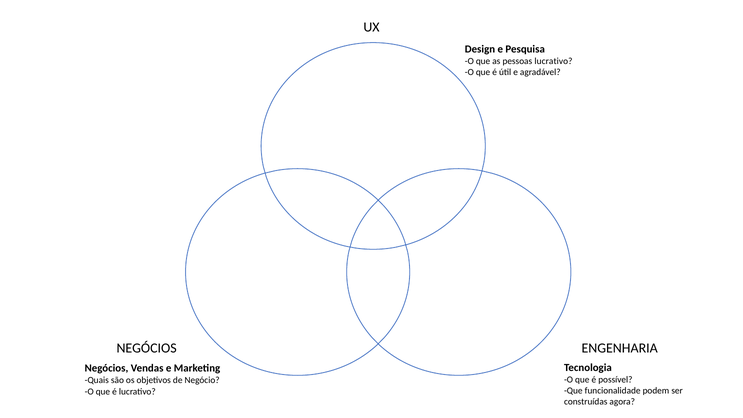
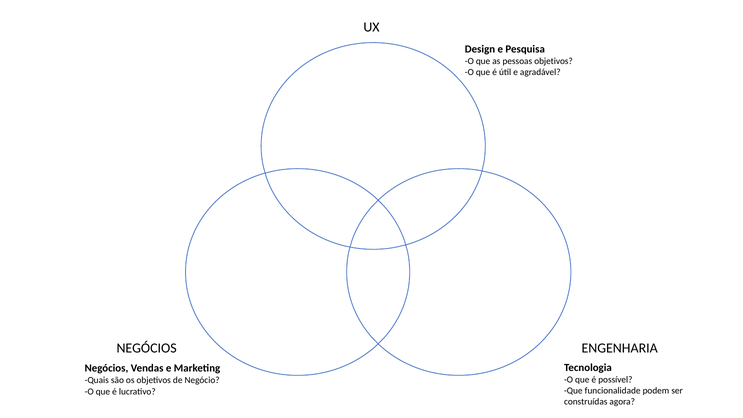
pessoas lucrativo: lucrativo -> objetivos (554, 61)
